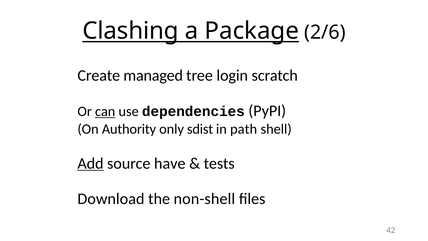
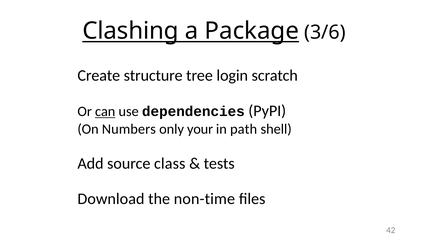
2/6: 2/6 -> 3/6 (325, 32)
managed: managed -> structure (153, 75)
Authority: Authority -> Numbers (129, 129)
sdist: sdist -> your (200, 129)
Add underline: present -> none (90, 163)
have: have -> class (170, 163)
non-shell: non-shell -> non-time (204, 199)
